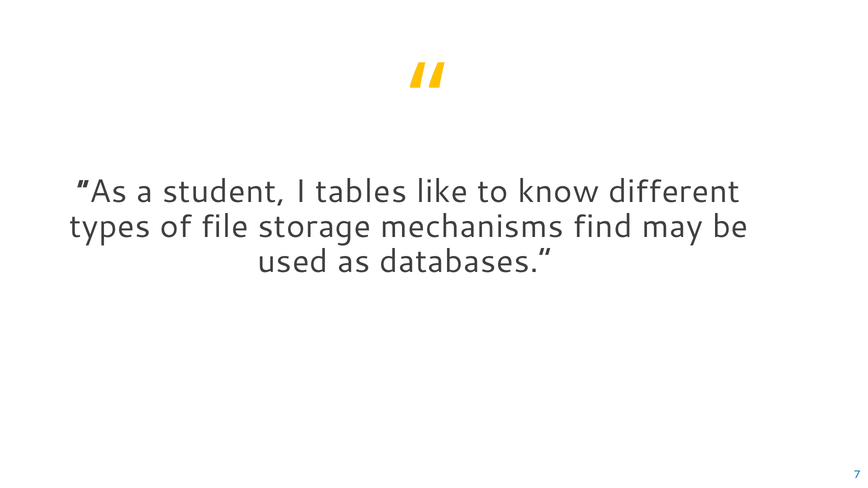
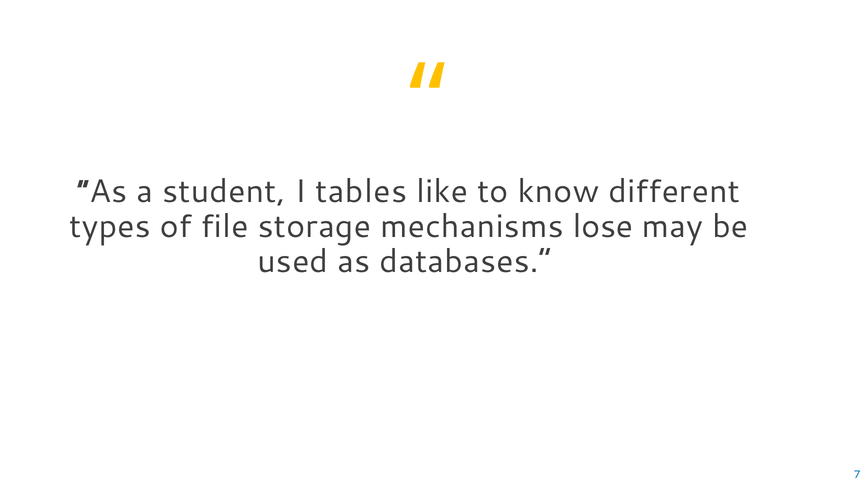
find: find -> lose (603, 227)
